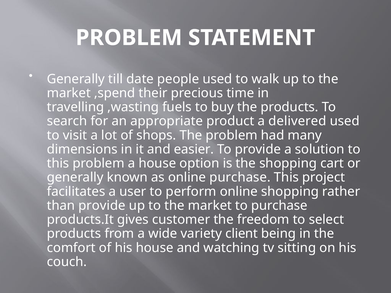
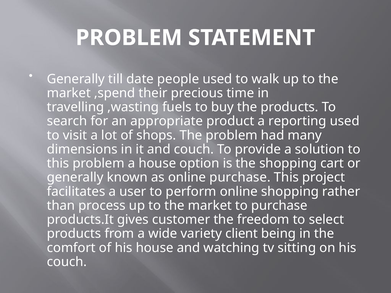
delivered: delivered -> reporting (297, 121)
and easier: easier -> couch (194, 149)
than provide: provide -> process (102, 206)
